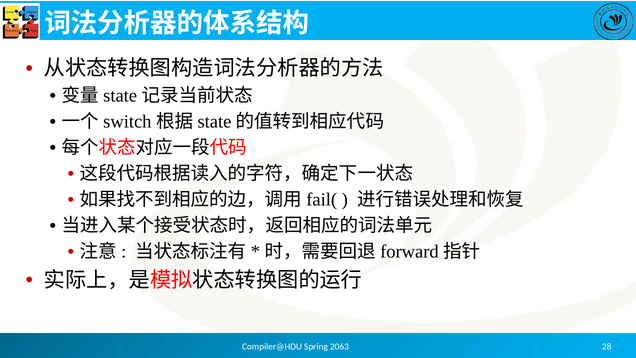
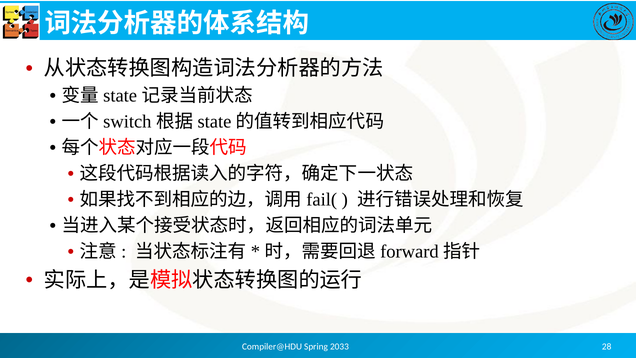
2063: 2063 -> 2033 (339, 346)
